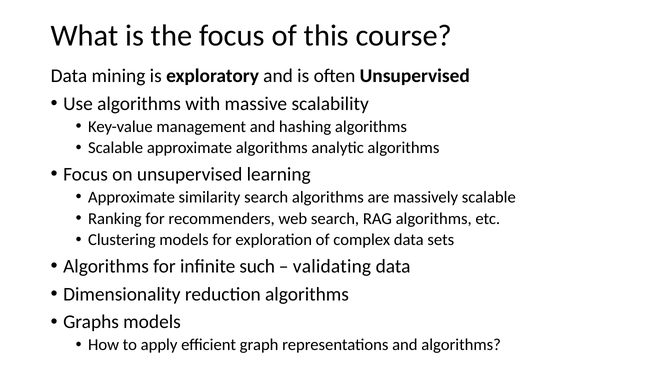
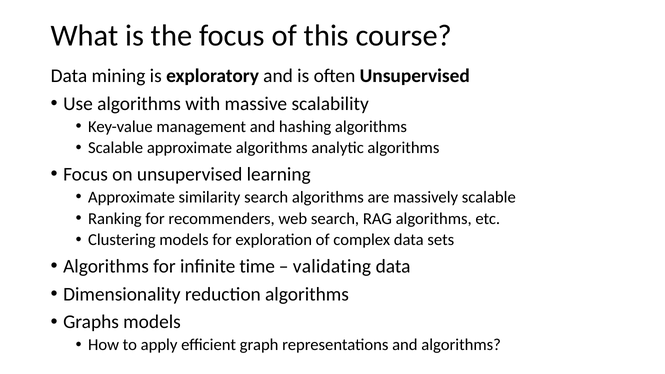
such: such -> time (257, 266)
